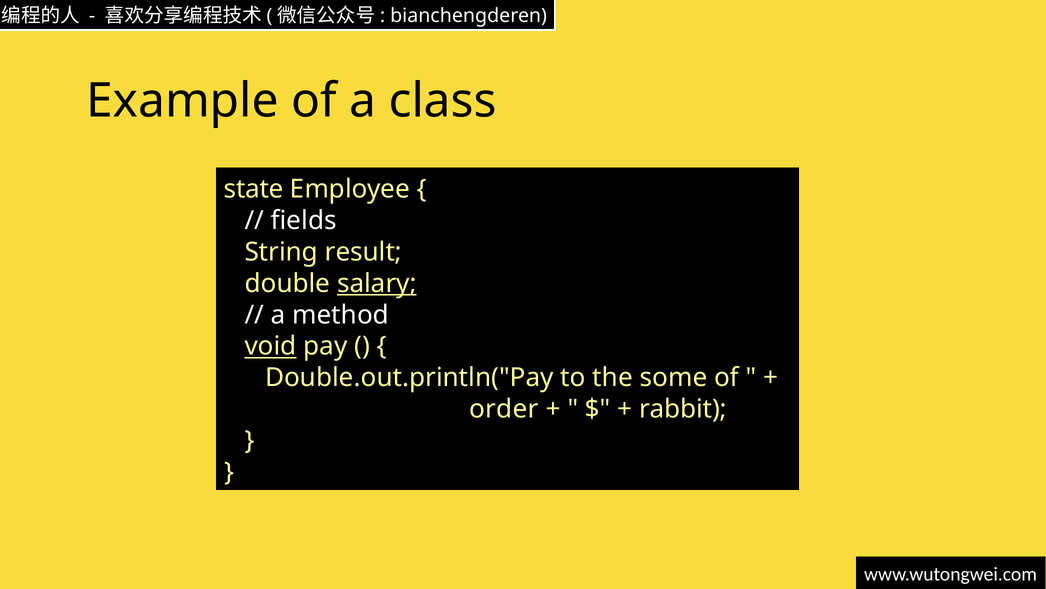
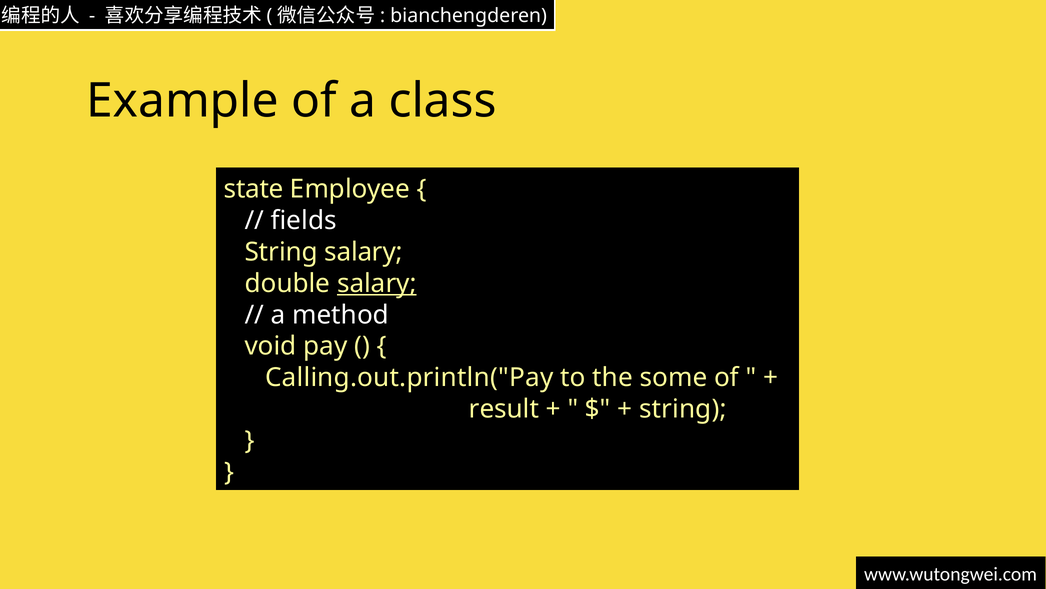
String result: result -> salary (364, 252)
void underline: present -> none (271, 346)
Double.out.println("Pay: Double.out.println("Pay -> Calling.out.println("Pay (409, 377)
order: order -> result (504, 409)
rabbit: rabbit -> string (683, 409)
